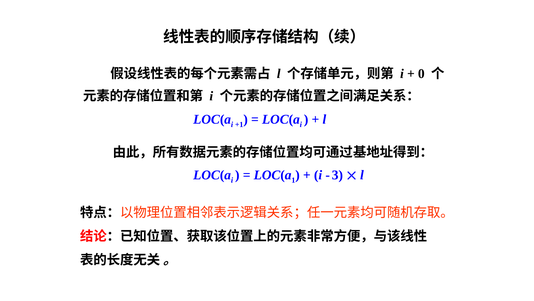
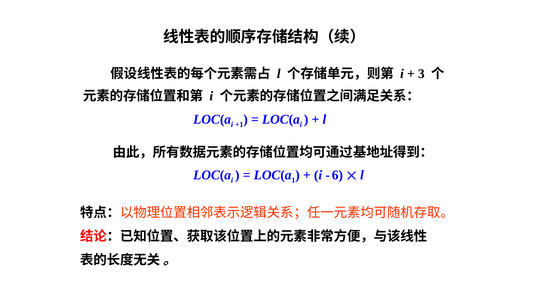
0: 0 -> 3 (421, 73)
3: 3 -> 6 (337, 175)
